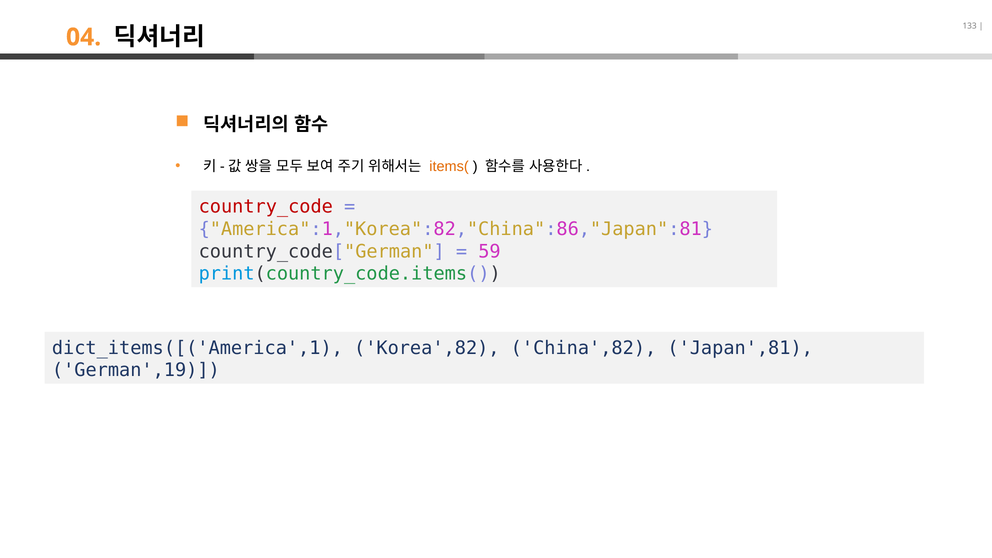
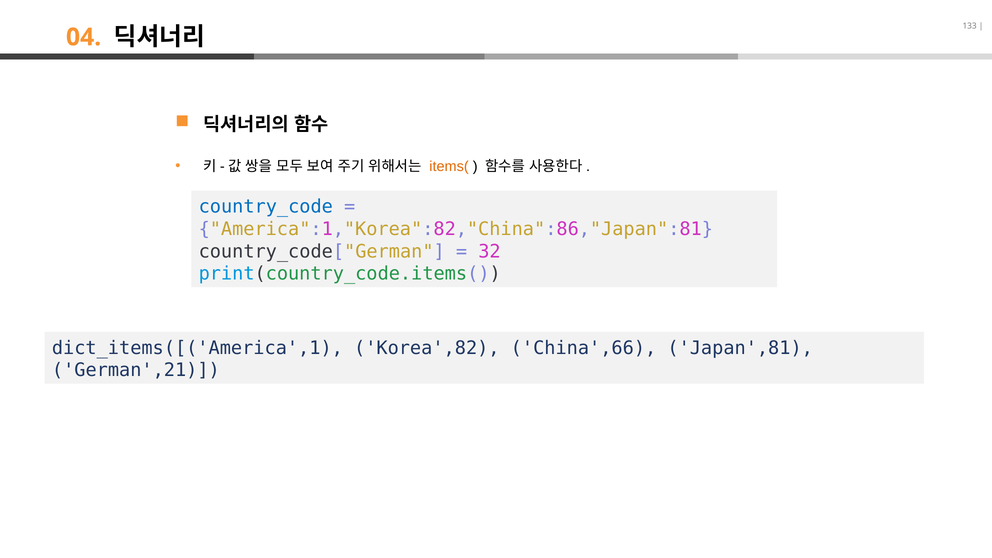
country_code colour: red -> blue (266, 207)
59: 59 -> 32 (489, 251)
China',82: China',82 -> China',66 (584, 348)
German',19: German',19 -> German',21 (136, 370)
